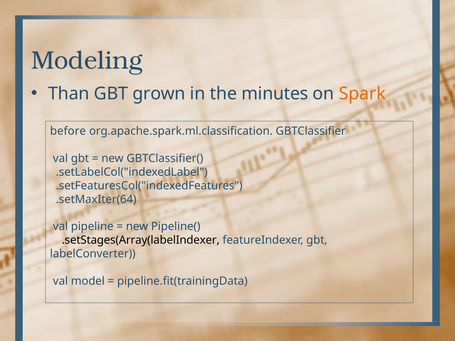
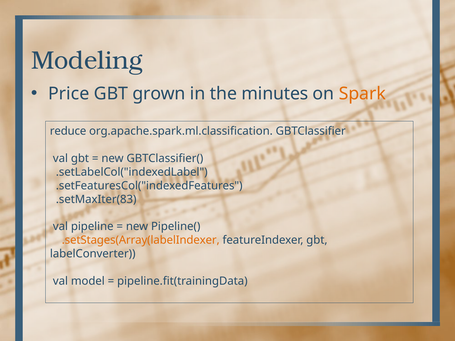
Than: Than -> Price (69, 94)
before: before -> reduce (68, 131)
.setMaxIter(64: .setMaxIter(64 -> .setMaxIter(83 (96, 199)
.setStages(Array(labelIndexer colour: black -> orange (141, 240)
